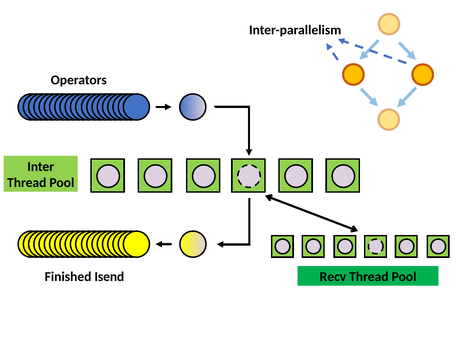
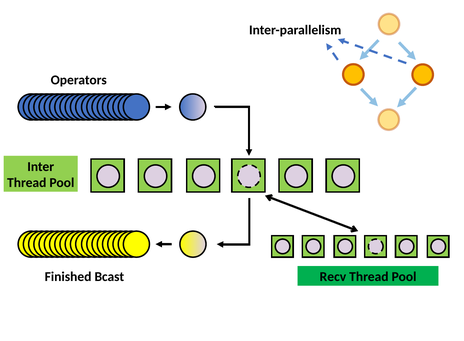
Isend: Isend -> Bcast (109, 277)
